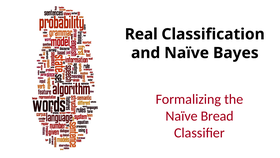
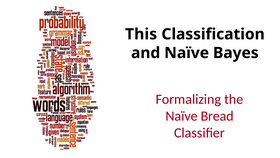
Real: Real -> This (141, 34)
